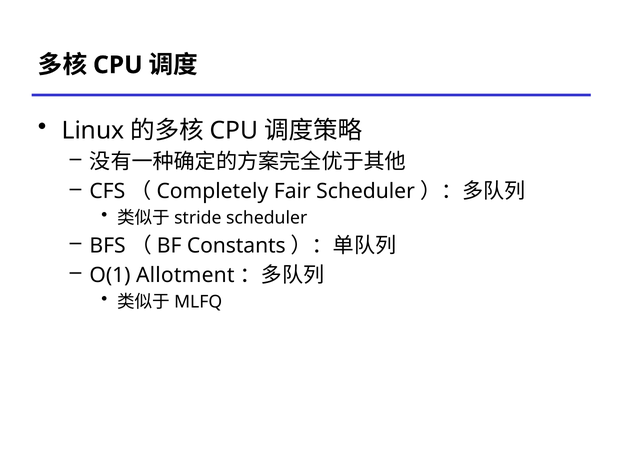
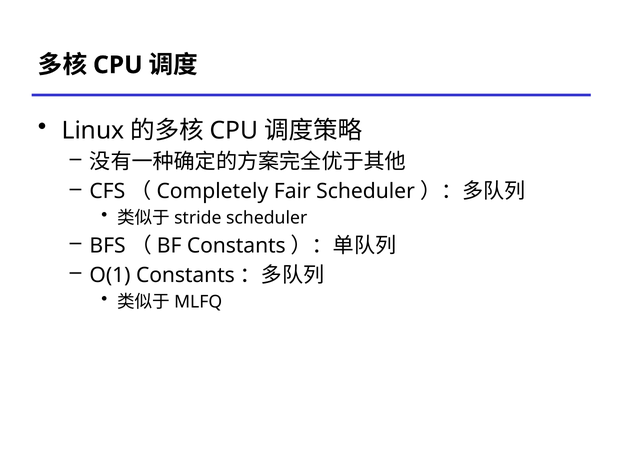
O(1 Allotment: Allotment -> Constants (185, 275)
